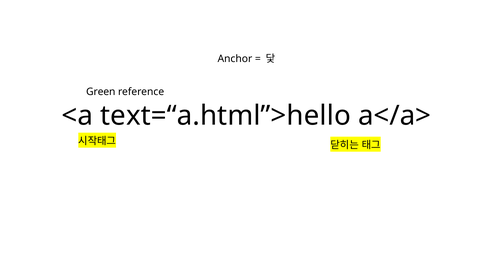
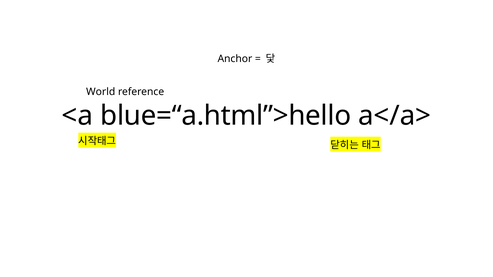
Green: Green -> World (101, 92)
text=“a.html”>hello: text=“a.html”>hello -> blue=“a.html”>hello (226, 116)
